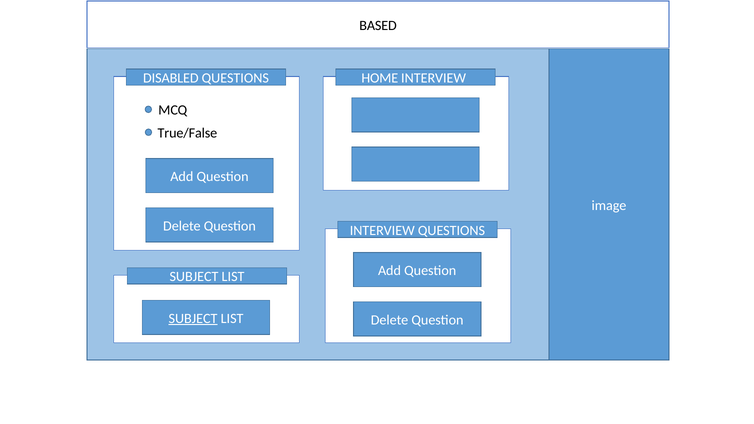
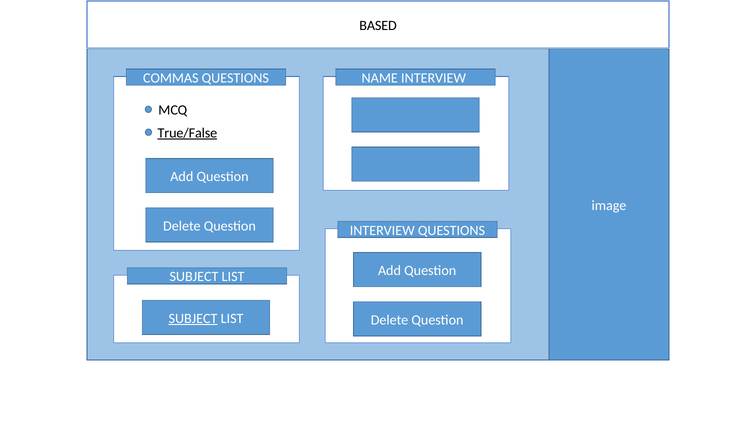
DISABLED: DISABLED -> COMMAS (171, 78)
HOME: HOME -> NAME (380, 78)
True/False underline: none -> present (187, 133)
